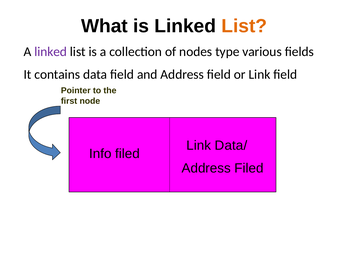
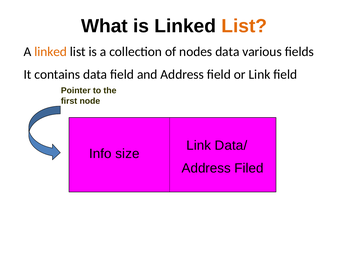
linked colour: purple -> orange (51, 52)
nodes type: type -> data (227, 52)
Info filed: filed -> size (127, 154)
